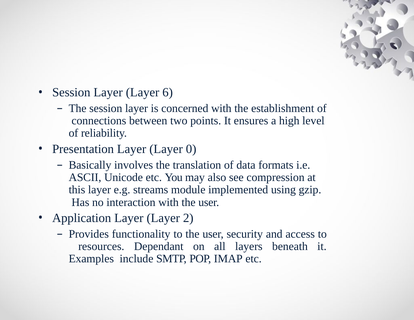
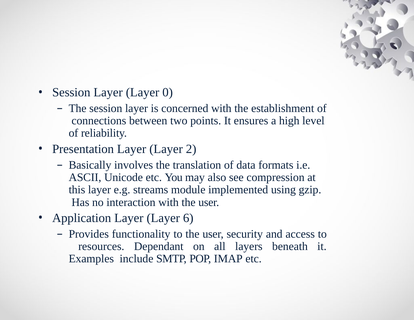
6: 6 -> 0 (168, 92)
0: 0 -> 2 (191, 149)
2: 2 -> 6 (188, 218)
